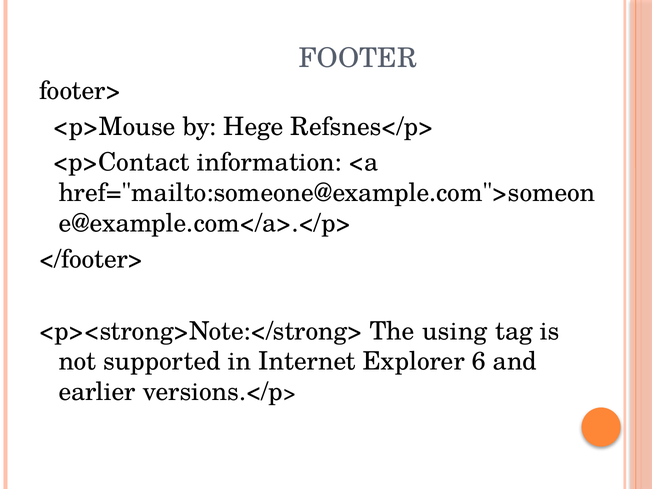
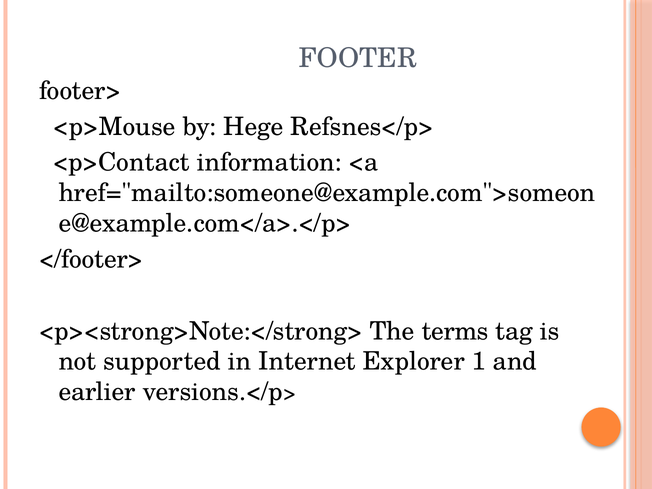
using: using -> terms (455, 331)
6: 6 -> 1 (479, 362)
